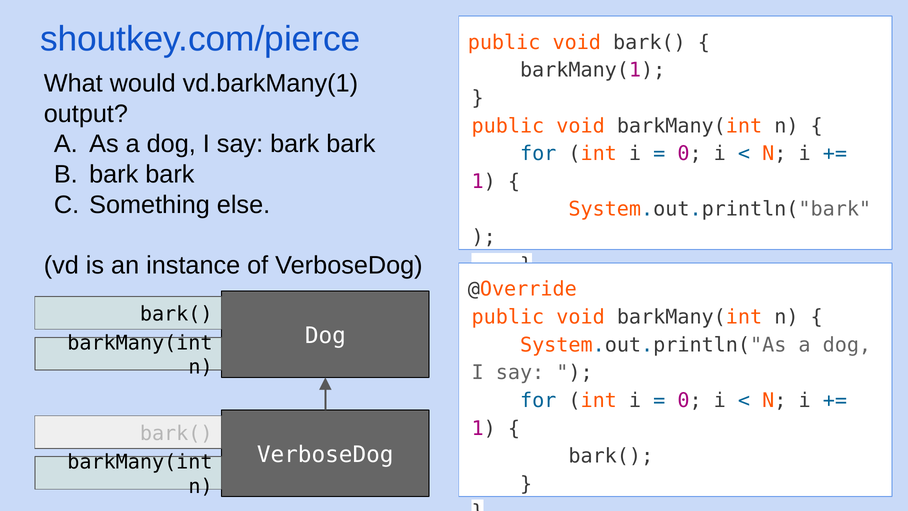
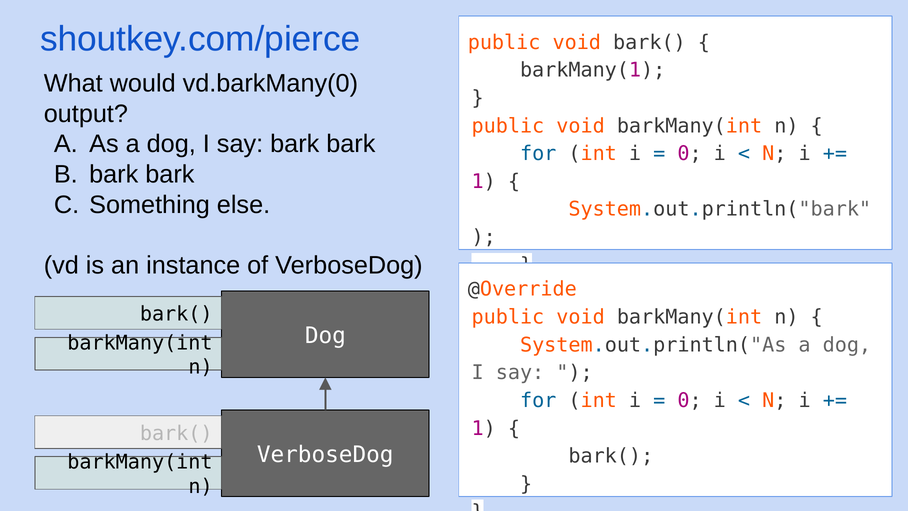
vd.barkMany(1: vd.barkMany(1 -> vd.barkMany(0 (270, 84)
